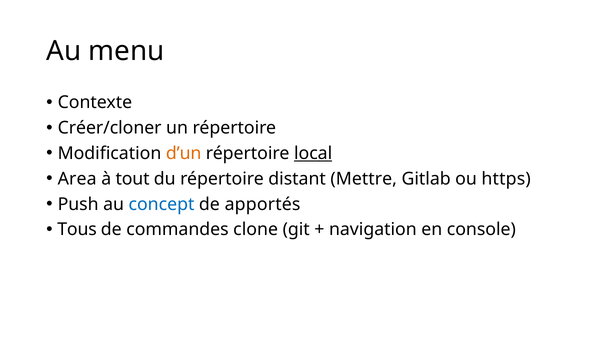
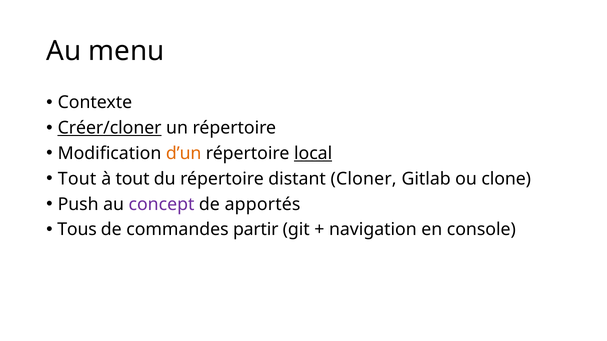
Créer/cloner underline: none -> present (110, 128)
Area: Area -> Tout (77, 179)
Mettre: Mettre -> Cloner (364, 179)
https: https -> clone (506, 179)
concept colour: blue -> purple (161, 204)
clone: clone -> partir (256, 230)
